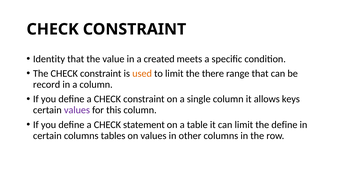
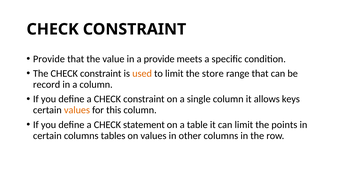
Identity: Identity -> Provide (49, 59)
a created: created -> provide (159, 59)
there: there -> store (213, 73)
values colour: purple -> orange (77, 110)
the define: define -> points (284, 125)
